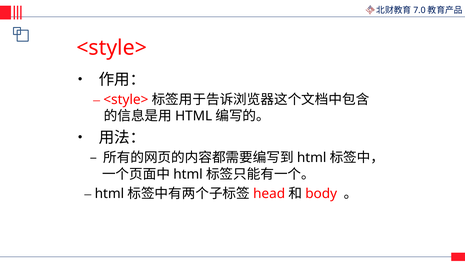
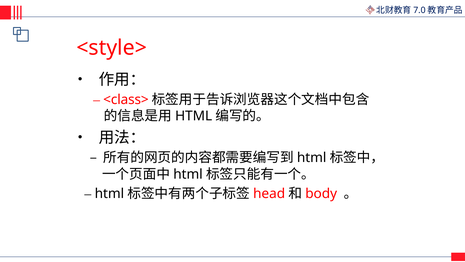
<style>: <style> -> <class> (126, 99)
